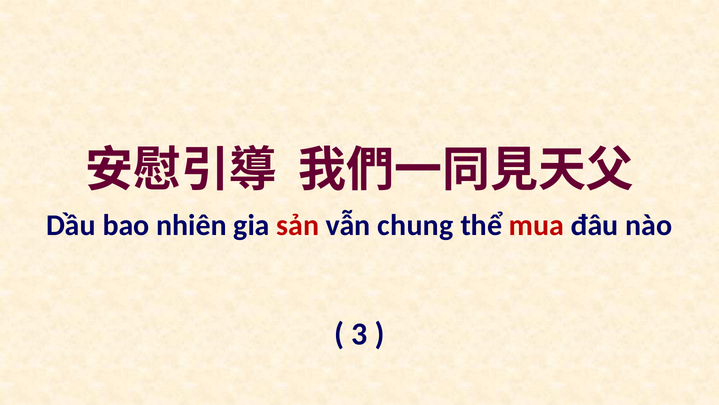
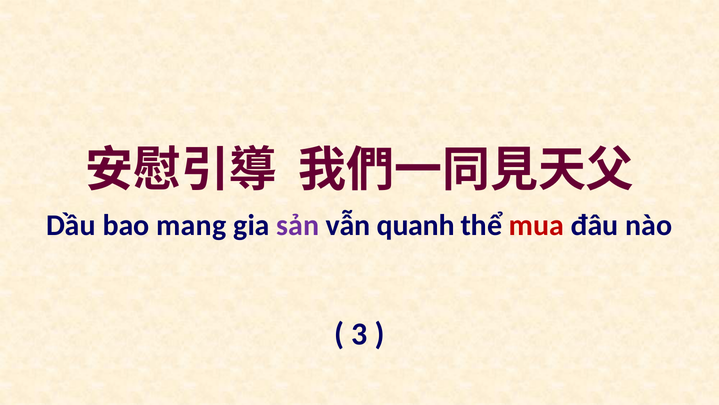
nhiên: nhiên -> mang (191, 225)
sản colour: red -> purple (298, 225)
chung: chung -> quanh (416, 225)
